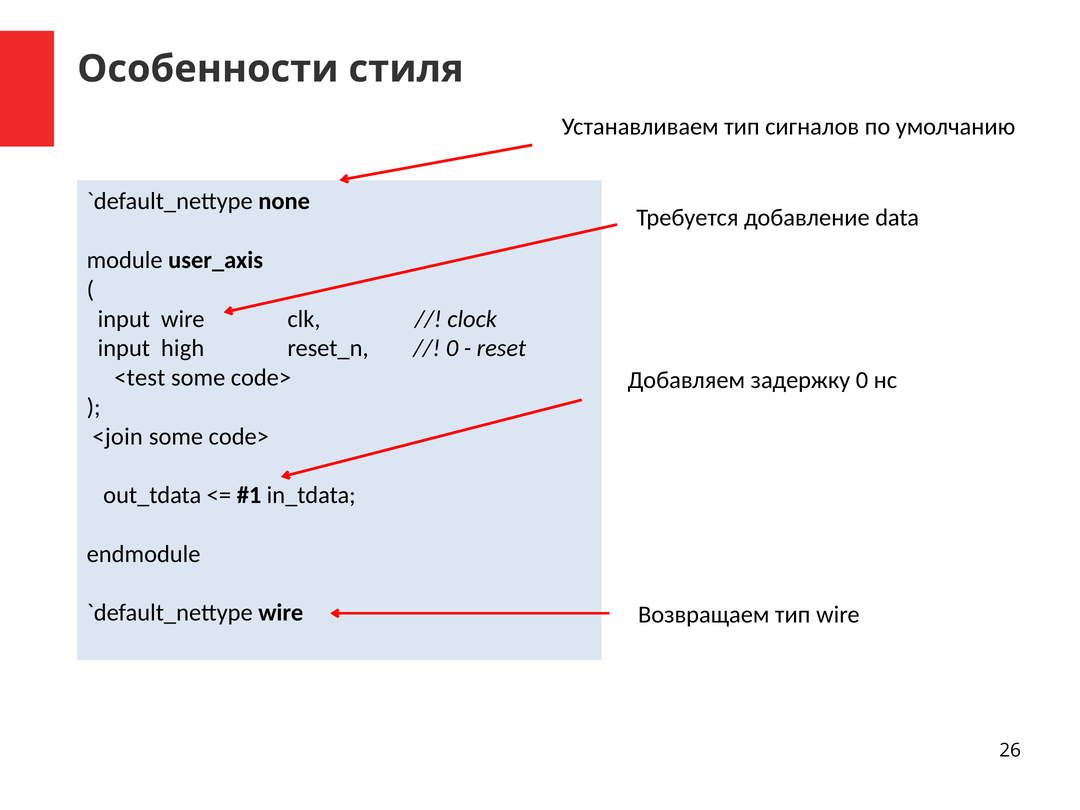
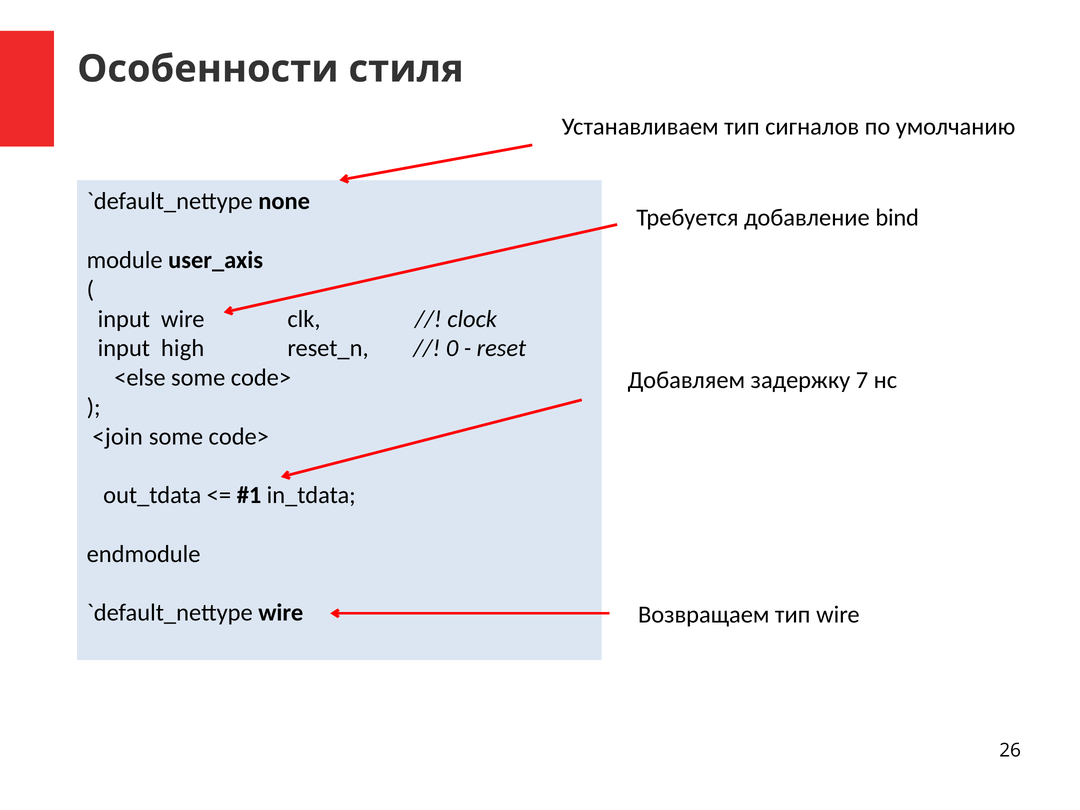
data: data -> bind (897, 218)
<test: <test -> <else (140, 378)
задержку 0: 0 -> 7 (862, 380)
